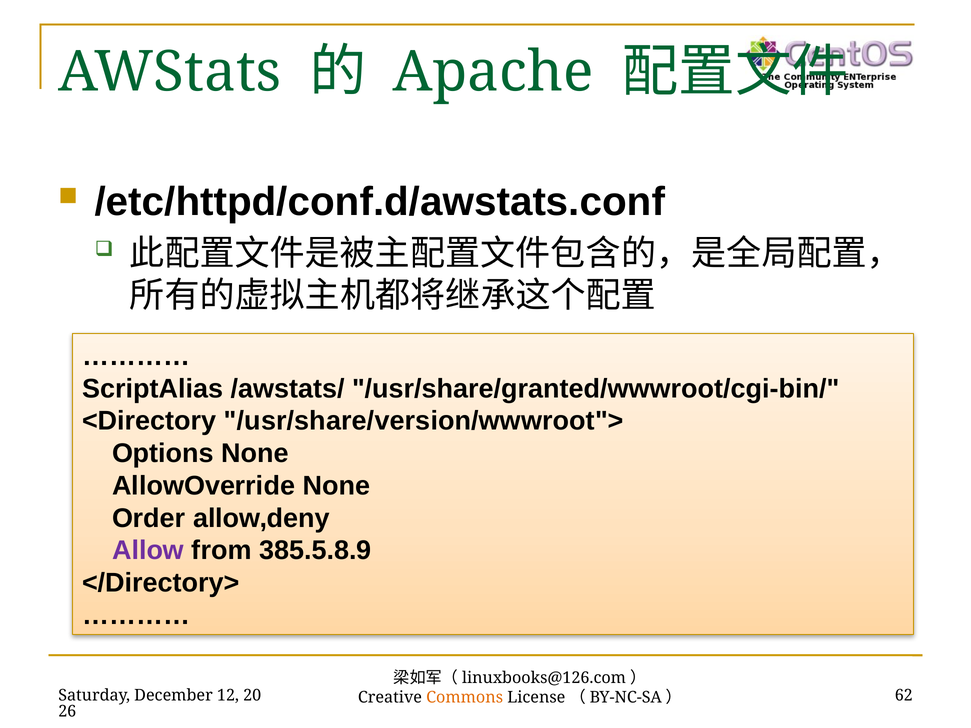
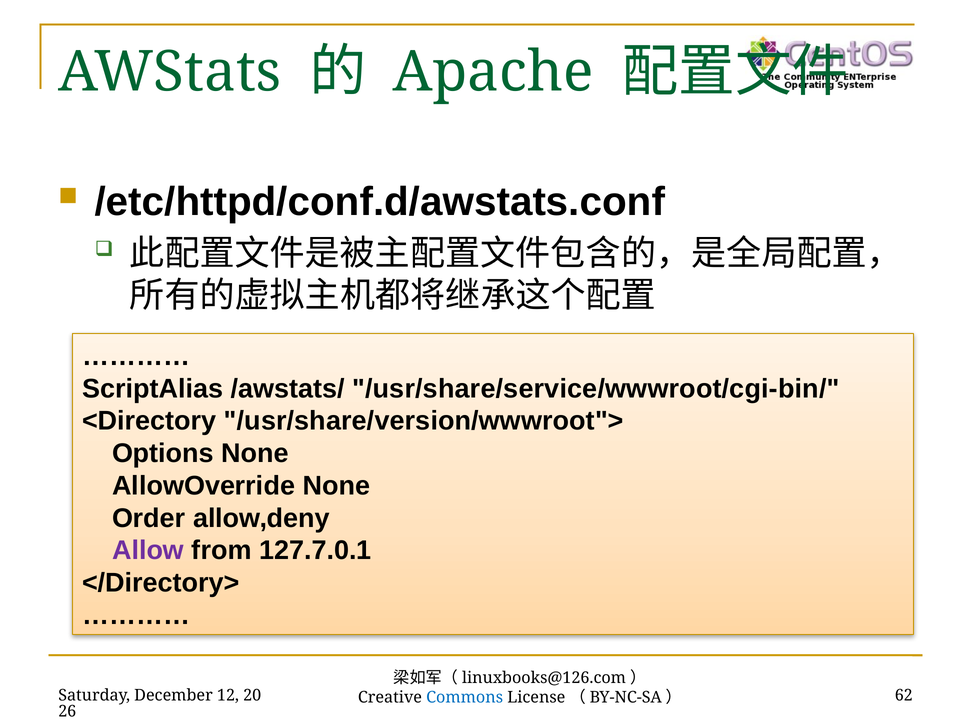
/usr/share/granted/wwwroot/cgi-bin/: /usr/share/granted/wwwroot/cgi-bin/ -> /usr/share/service/wwwroot/cgi-bin/ (596, 389)
385.5.8.9: 385.5.8.9 -> 127.7.0.1 (315, 551)
Commons colour: orange -> blue (465, 697)
